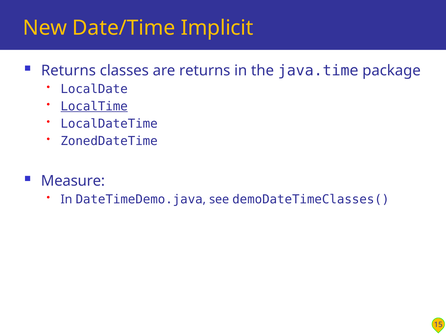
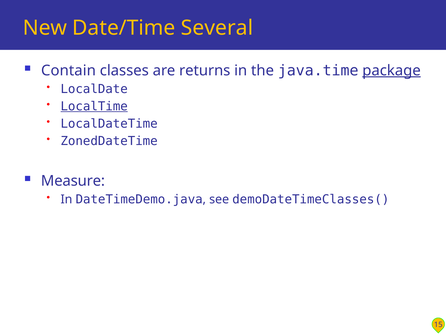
Implicit: Implicit -> Several (217, 28)
Returns: Returns -> Contain (68, 71)
package underline: none -> present (392, 71)
